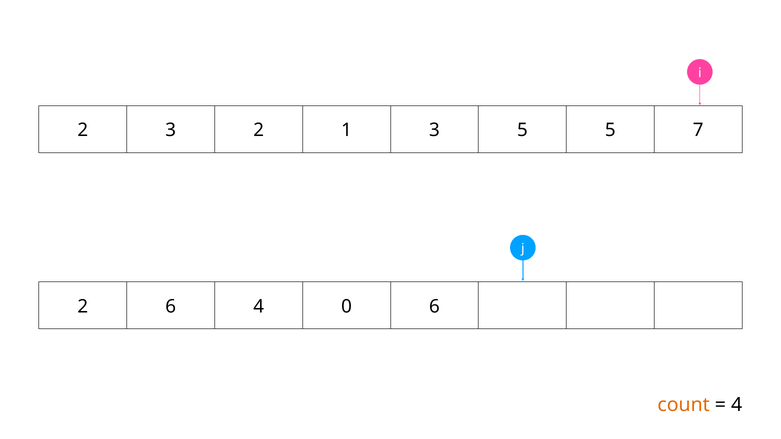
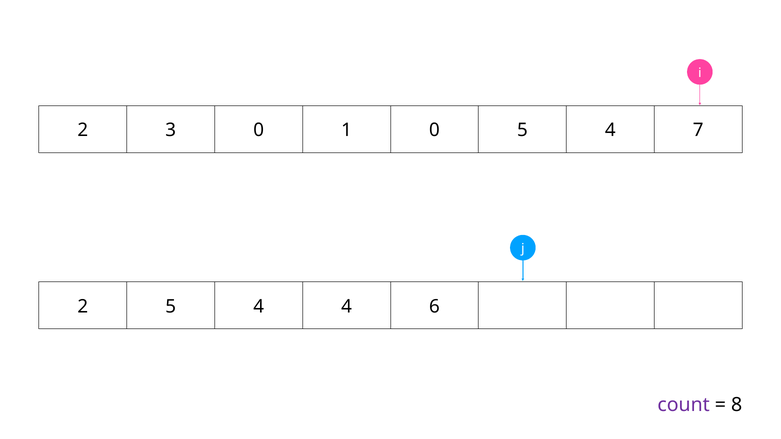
3 2: 2 -> 0 (259, 130)
1 3: 3 -> 0 (434, 130)
5: 5 -> 4 (610, 130)
2 6: 6 -> 5 (171, 307)
4 0: 0 -> 4 (347, 307)
count colour: orange -> purple (684, 405)
4: 4 -> 8 (737, 405)
